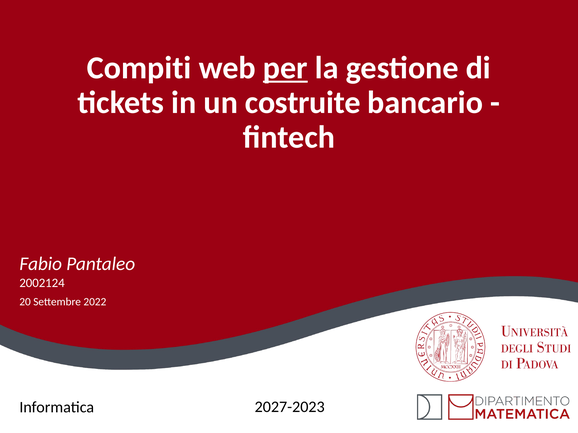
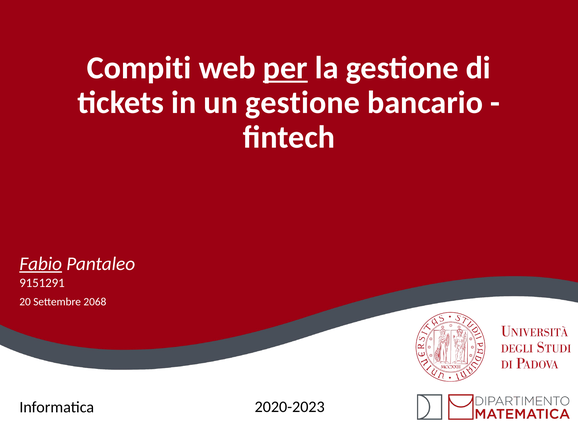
un costruite: costruite -> gestione (303, 103)
Fabio underline: none -> present (41, 264)
2002124: 2002124 -> 9151291 (42, 283)
2022: 2022 -> 2068 (95, 302)
2027-2023: 2027-2023 -> 2020-2023 (290, 407)
